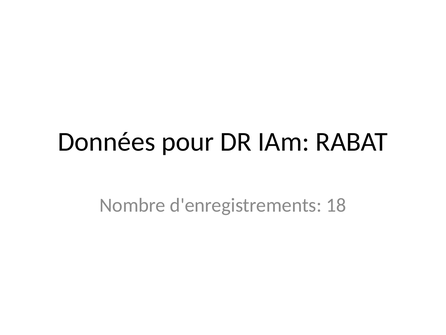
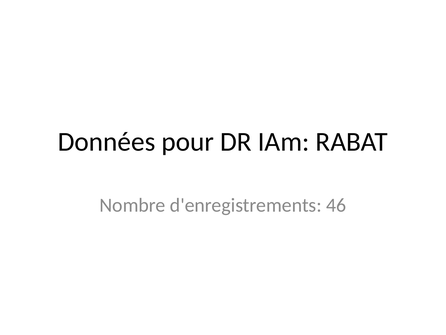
18: 18 -> 46 (336, 205)
